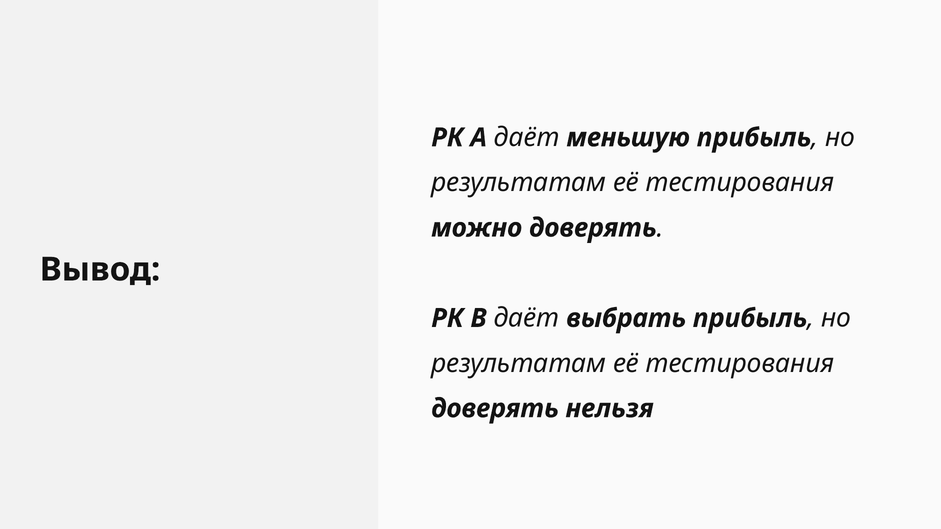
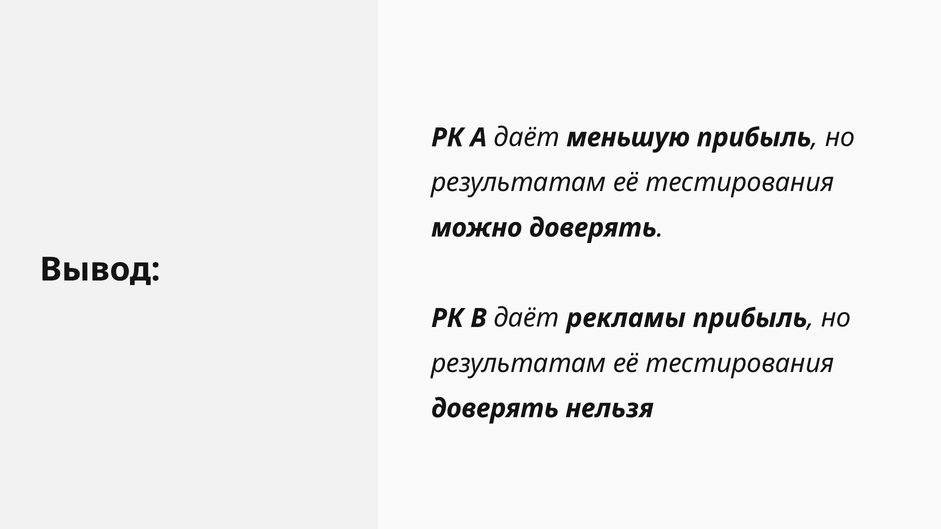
выбрать: выбрать -> рекламы (626, 318)
